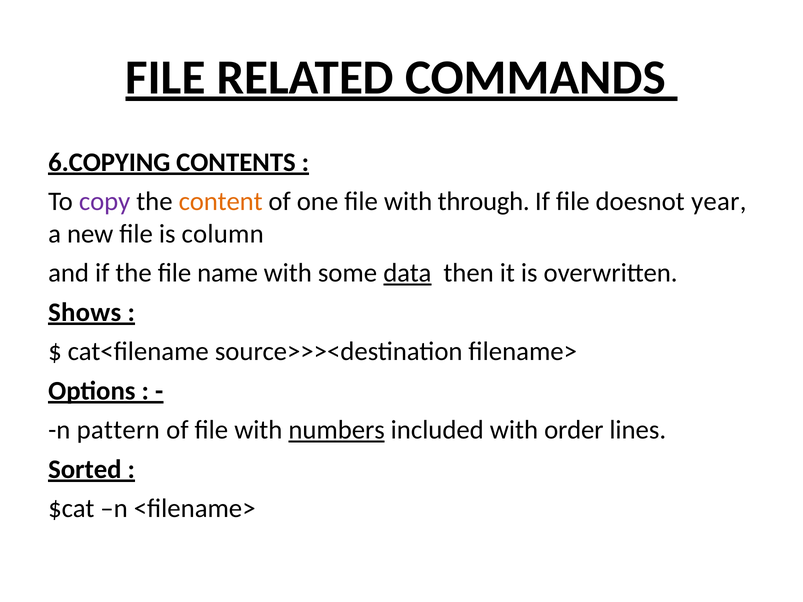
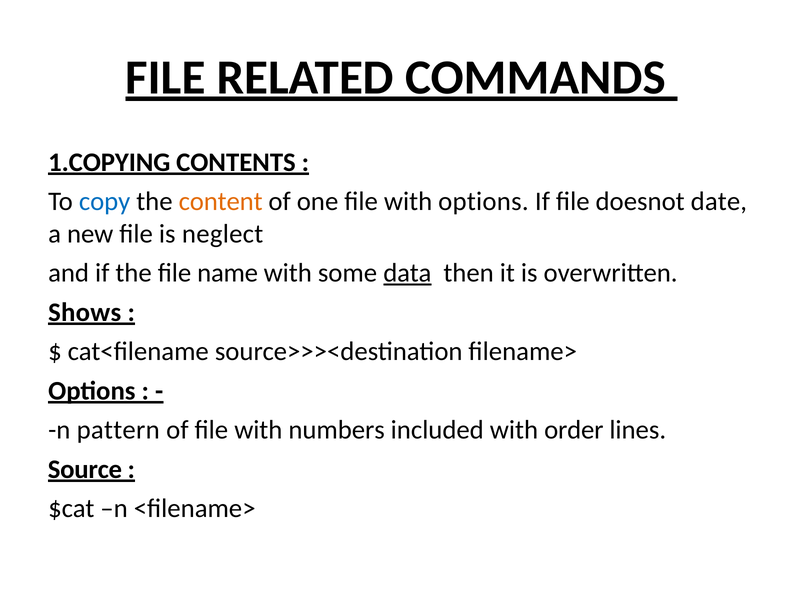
6.COPYING: 6.COPYING -> 1.COPYING (109, 162)
copy colour: purple -> blue (105, 202)
with through: through -> options (483, 202)
year: year -> date (719, 202)
column: column -> neglect (223, 234)
numbers underline: present -> none (337, 430)
Sorted: Sorted -> Source (85, 469)
